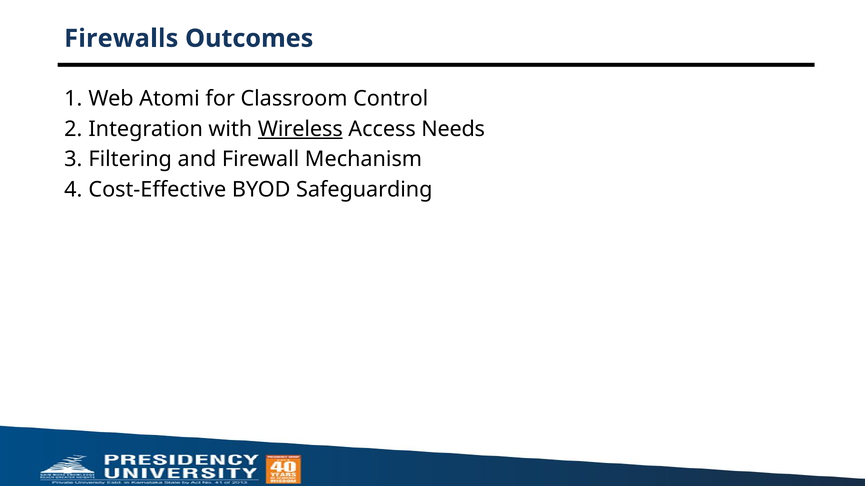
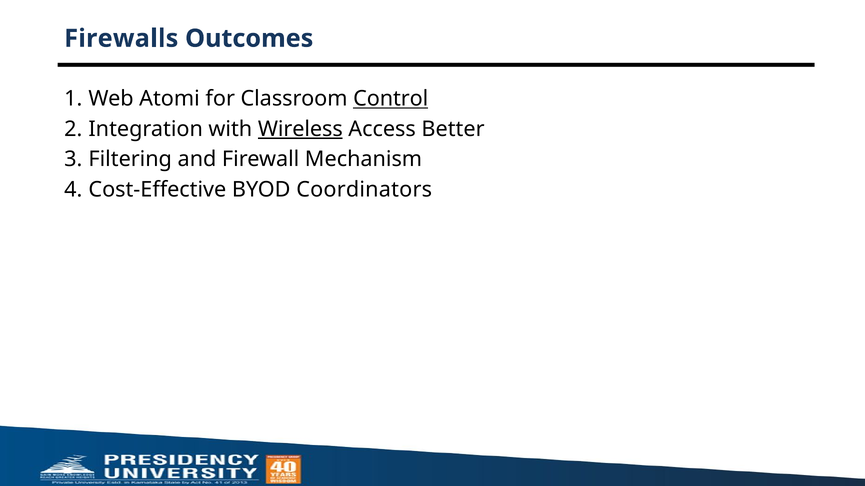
Control underline: none -> present (391, 99)
Needs: Needs -> Better (453, 129)
Safeguarding: Safeguarding -> Coordinators (364, 190)
